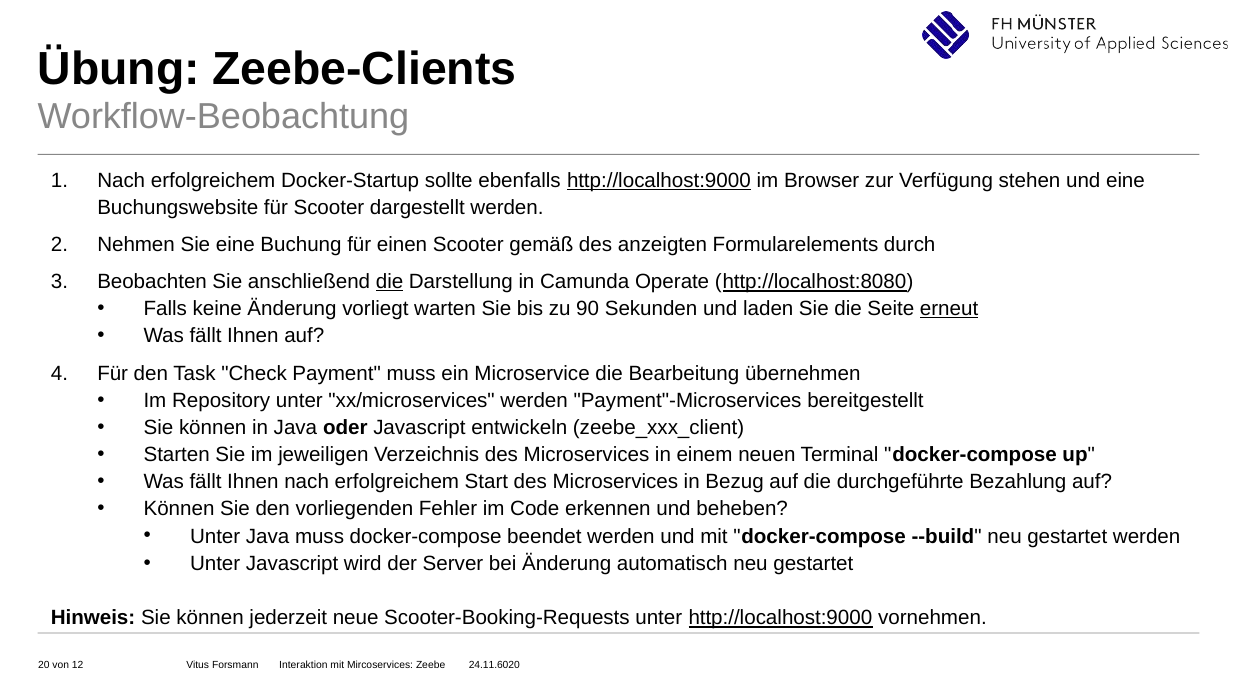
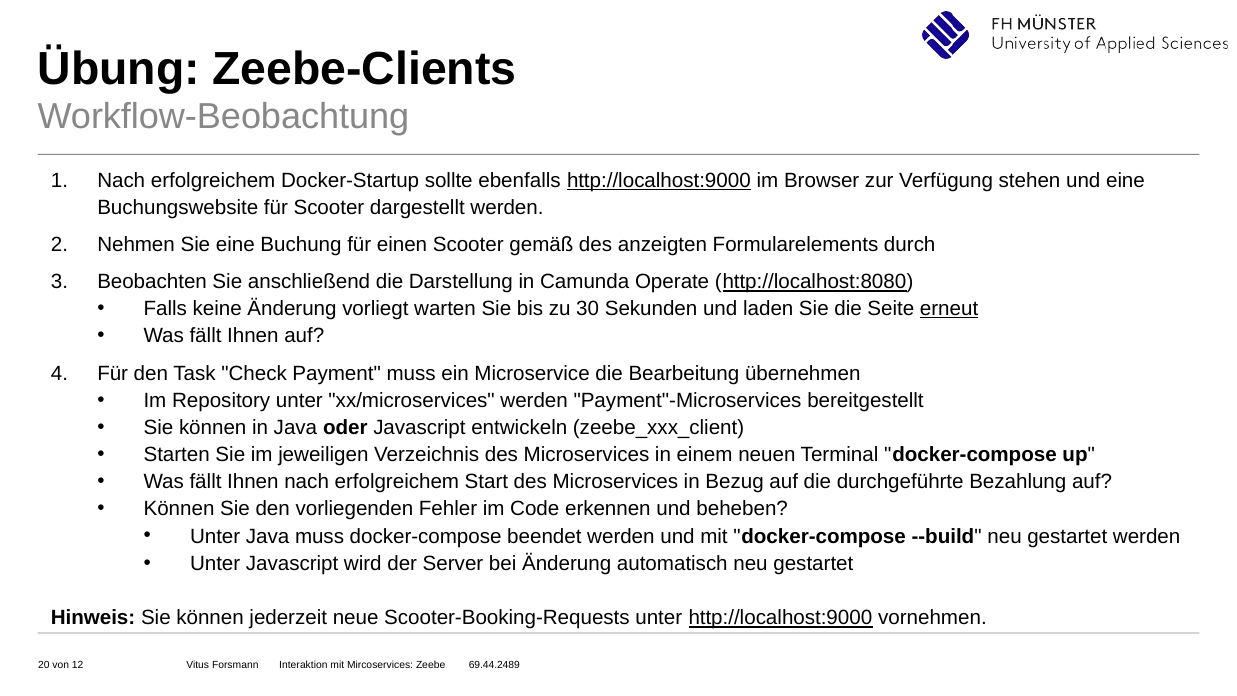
die underline: present -> none (390, 282)
90: 90 -> 30 (588, 309)
24.11.6020: 24.11.6020 -> 69.44.2489 (494, 665)
